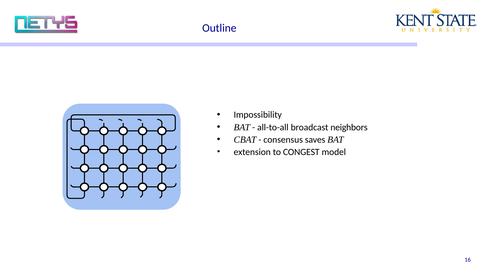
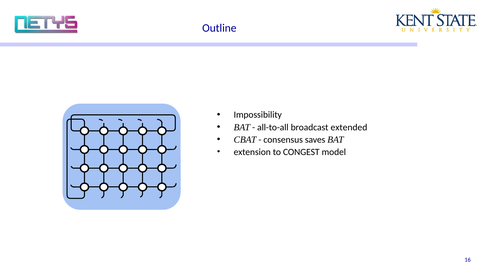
neighbors: neighbors -> extended (349, 127)
